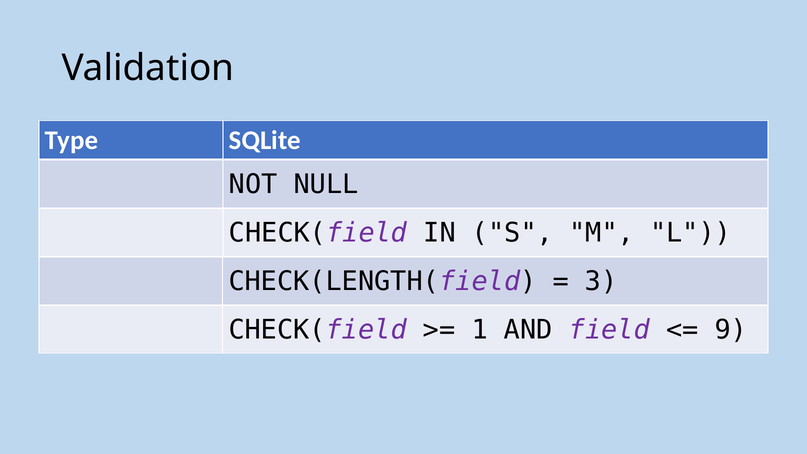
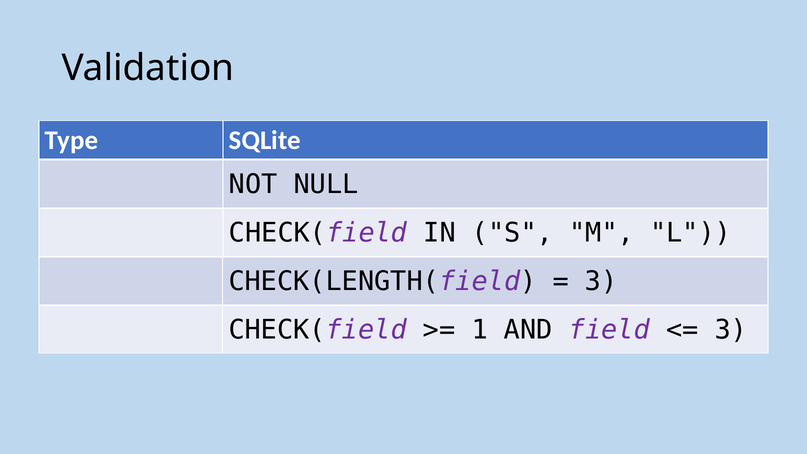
9: 9 -> 3 (731, 330)
